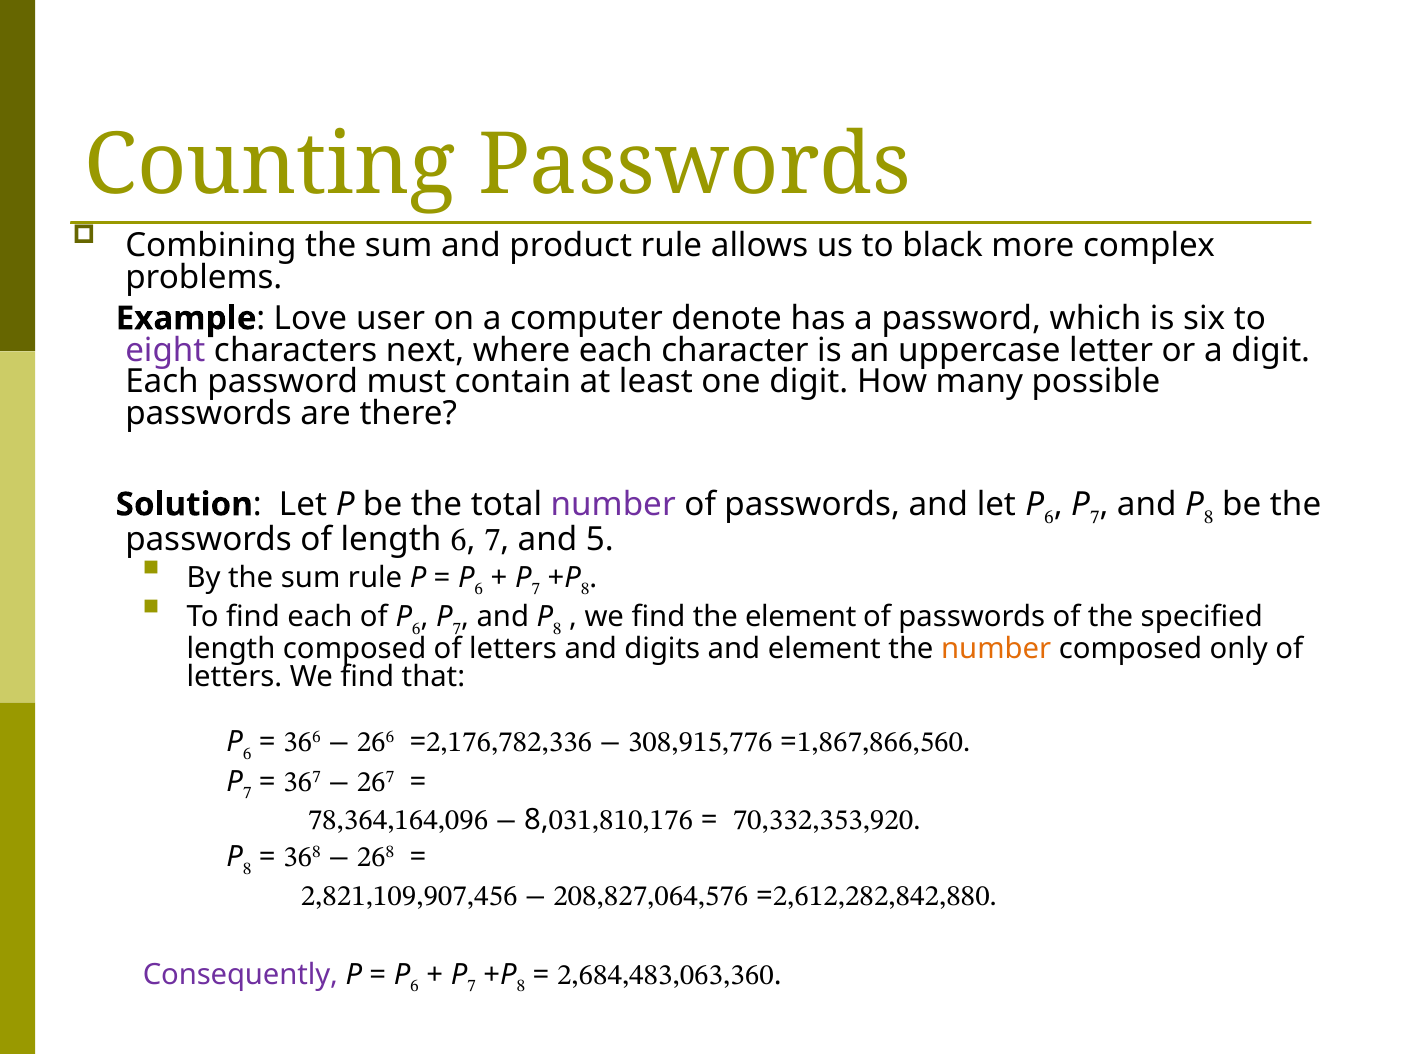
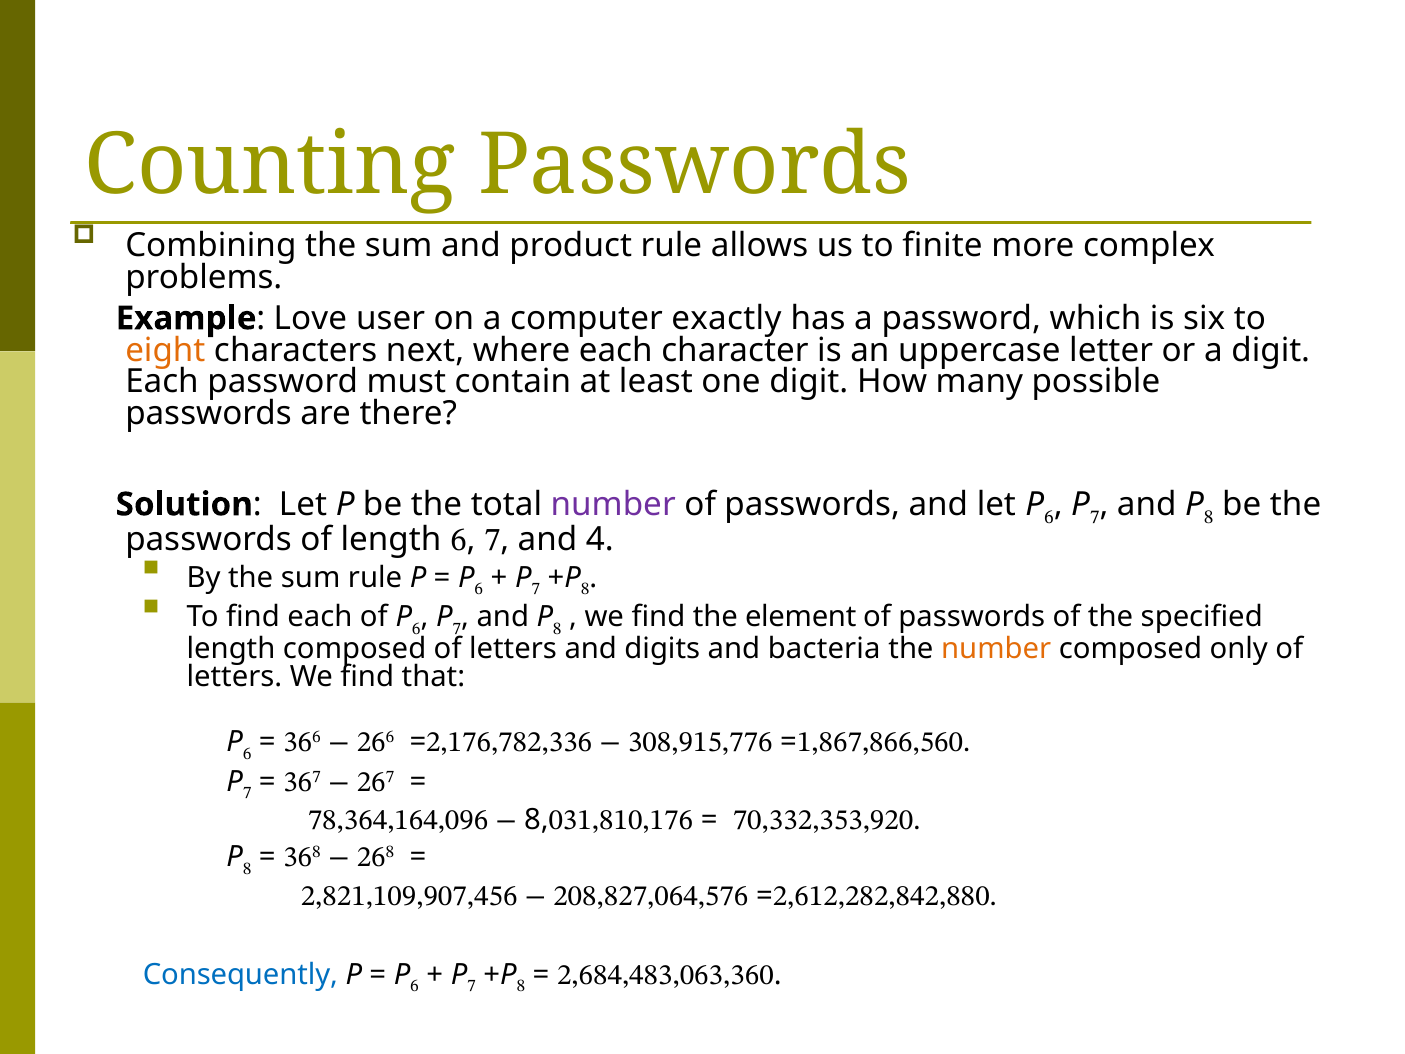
black: black -> finite (943, 246)
denote: denote -> exactly (726, 318)
eight colour: purple -> orange (165, 350)
5: 5 -> 4 (600, 539)
and element: element -> bacteria (824, 648)
Consequently colour: purple -> blue (240, 975)
